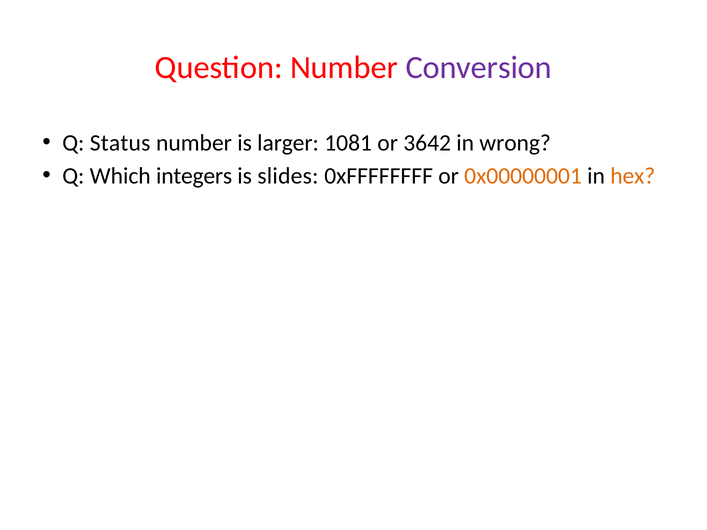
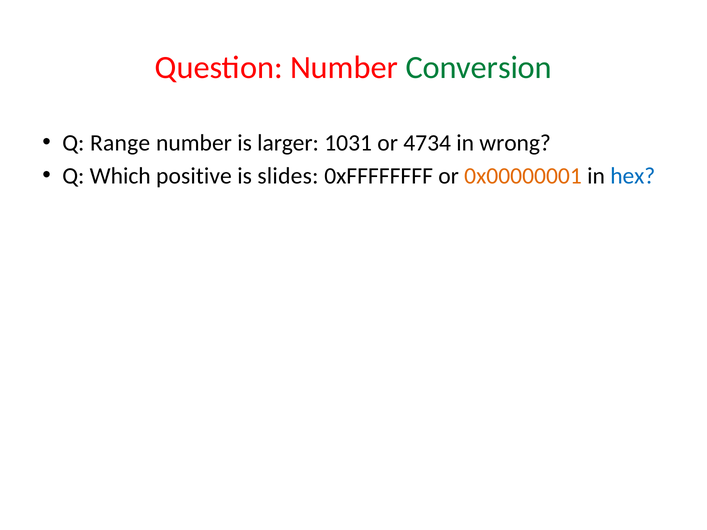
Conversion colour: purple -> green (479, 68)
Status: Status -> Range (120, 143)
1081: 1081 -> 1031 (348, 143)
3642: 3642 -> 4734 (427, 143)
integers: integers -> positive (194, 176)
hex colour: orange -> blue (633, 176)
